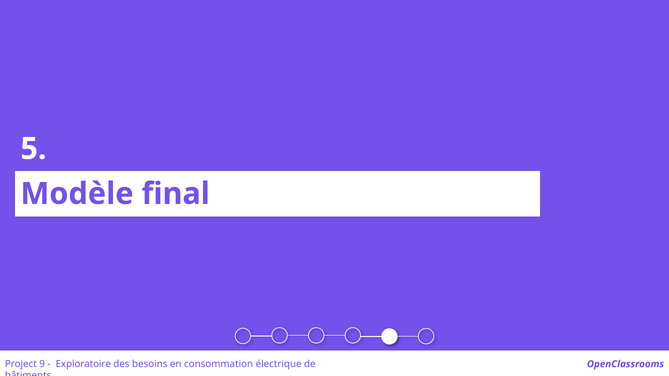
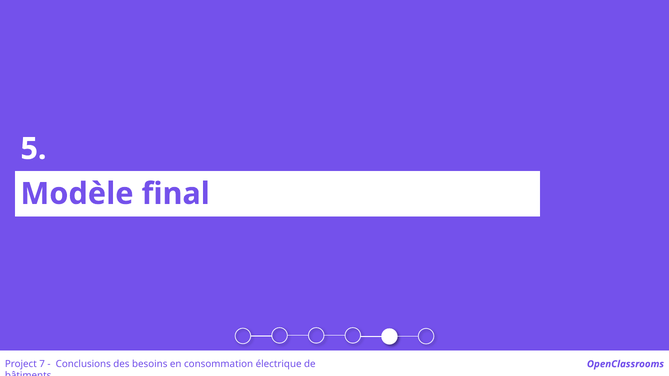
9: 9 -> 7 (42, 364)
Exploratoire: Exploratoire -> Conclusions (83, 364)
